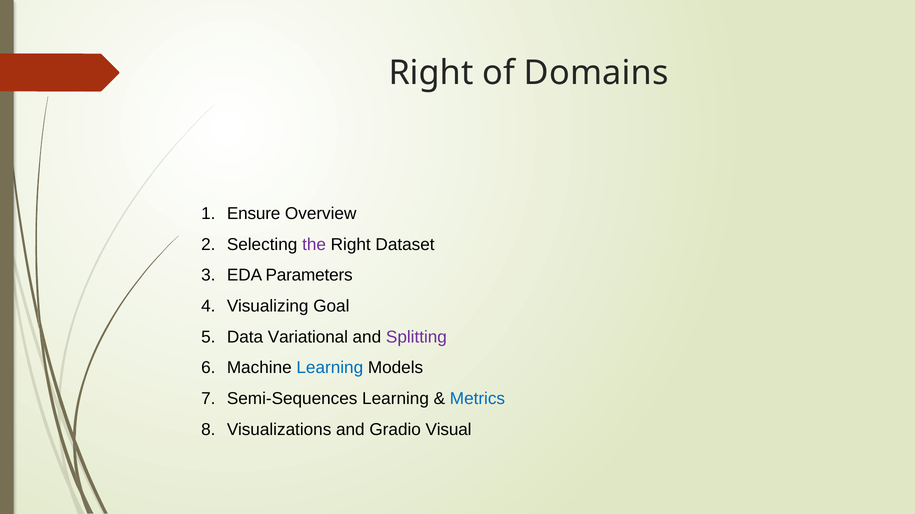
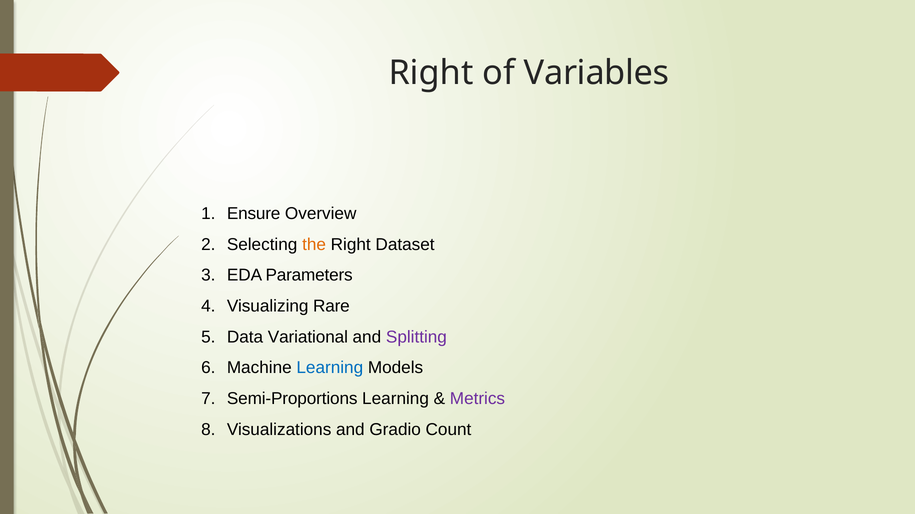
Domains: Domains -> Variables (597, 73)
the colour: purple -> orange (314, 245)
Goal: Goal -> Rare (331, 306)
Semi-Sequences: Semi-Sequences -> Semi-Proportions (292, 399)
Metrics colour: blue -> purple (477, 399)
Visual: Visual -> Count (448, 430)
